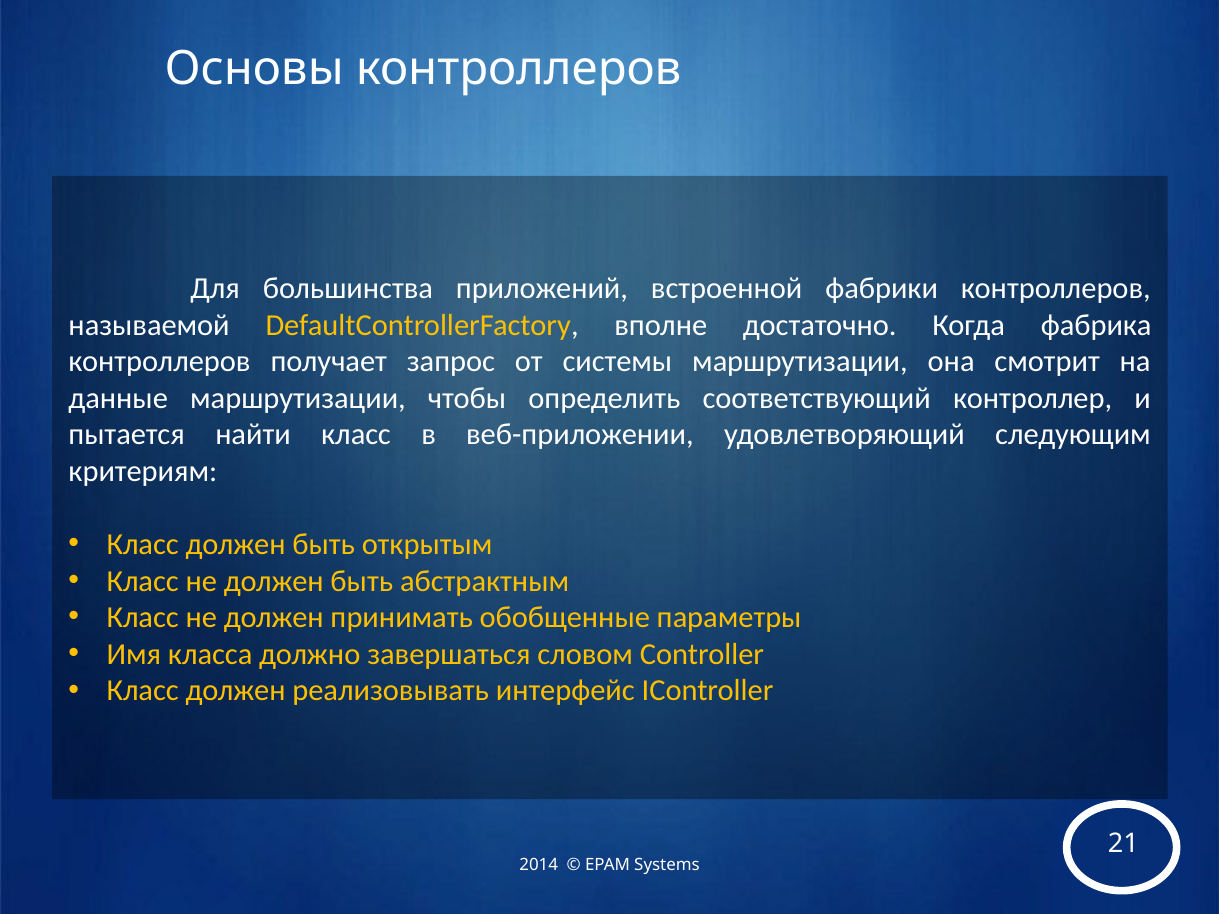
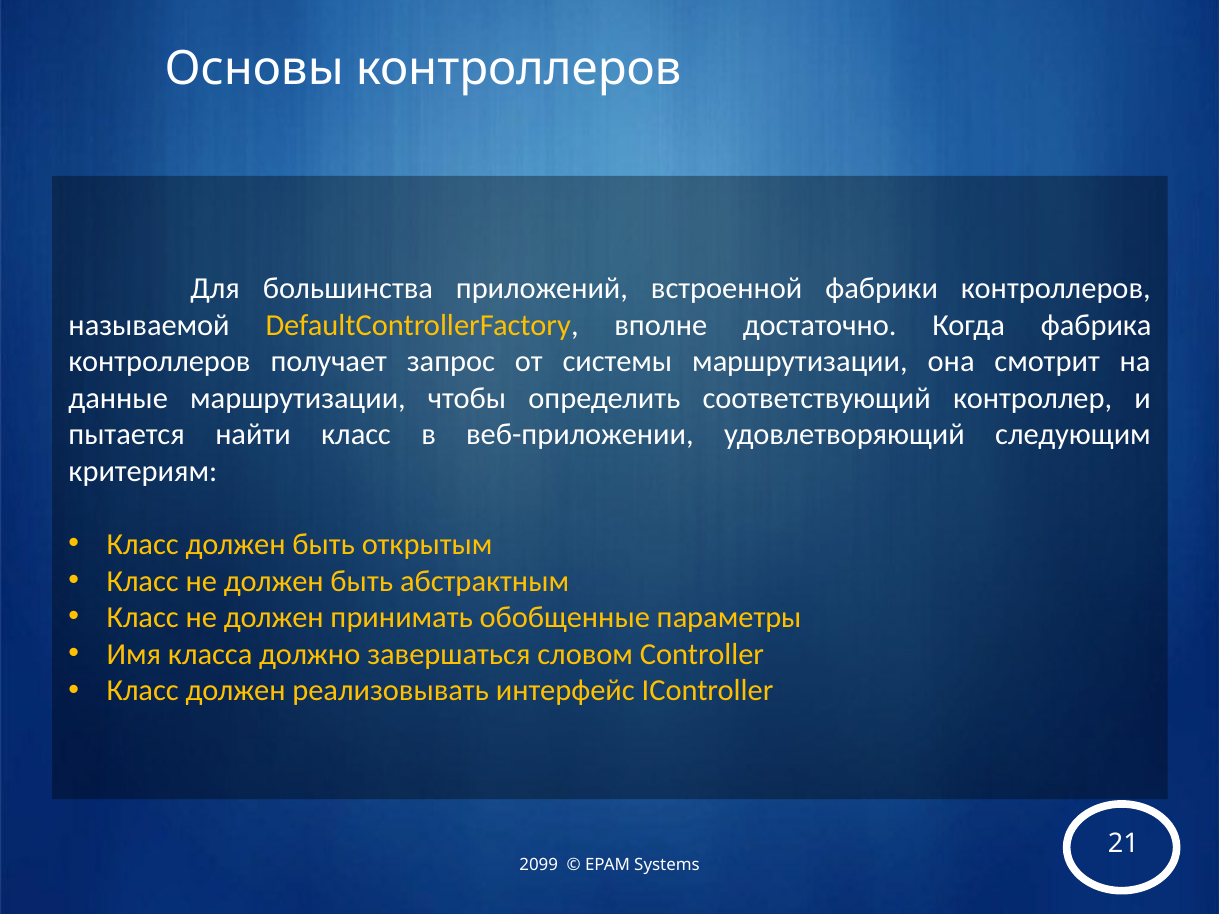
2014: 2014 -> 2099 (539, 866)
